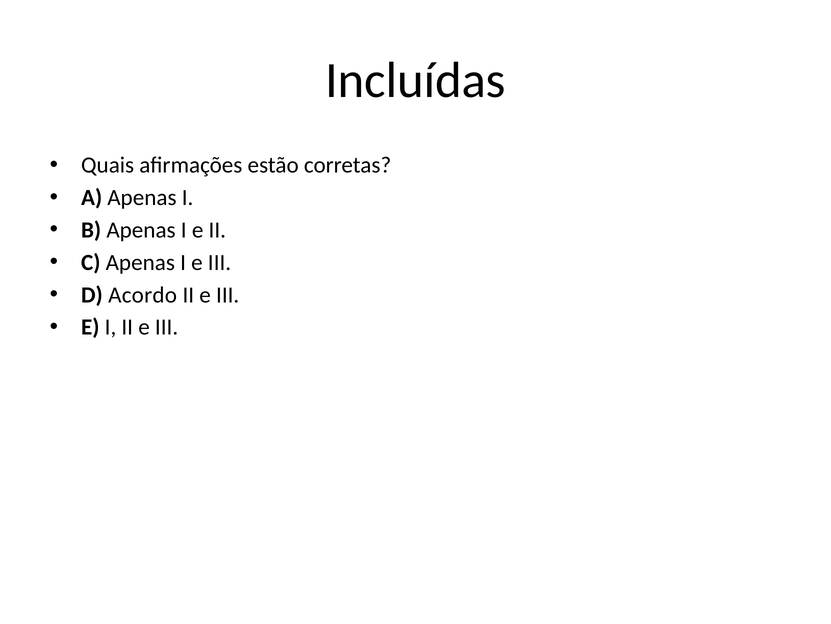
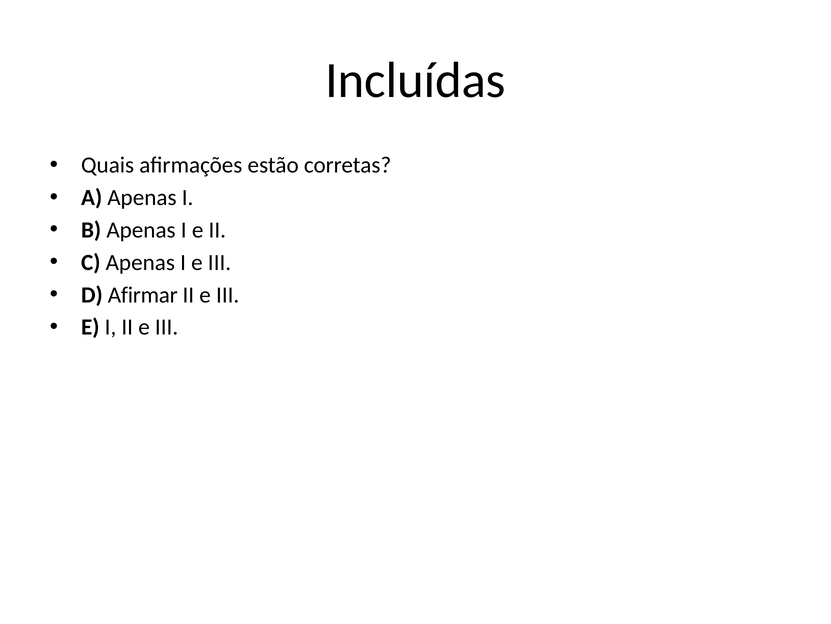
Acordo: Acordo -> Afirmar (143, 295)
